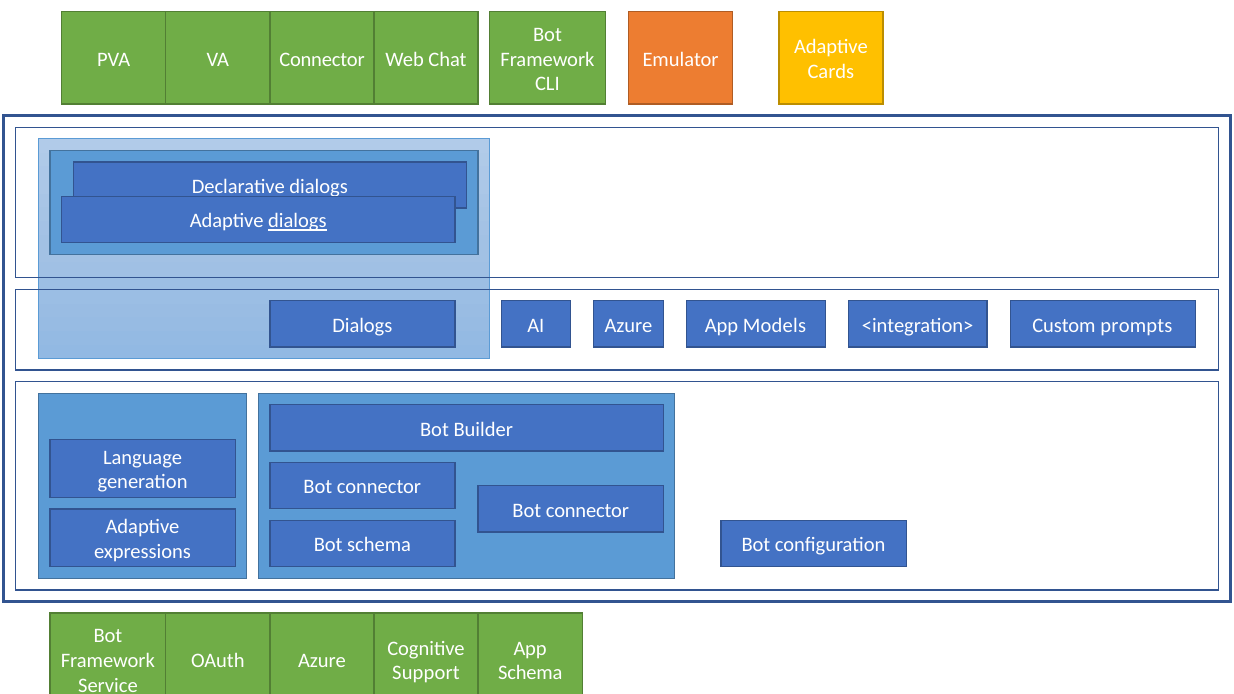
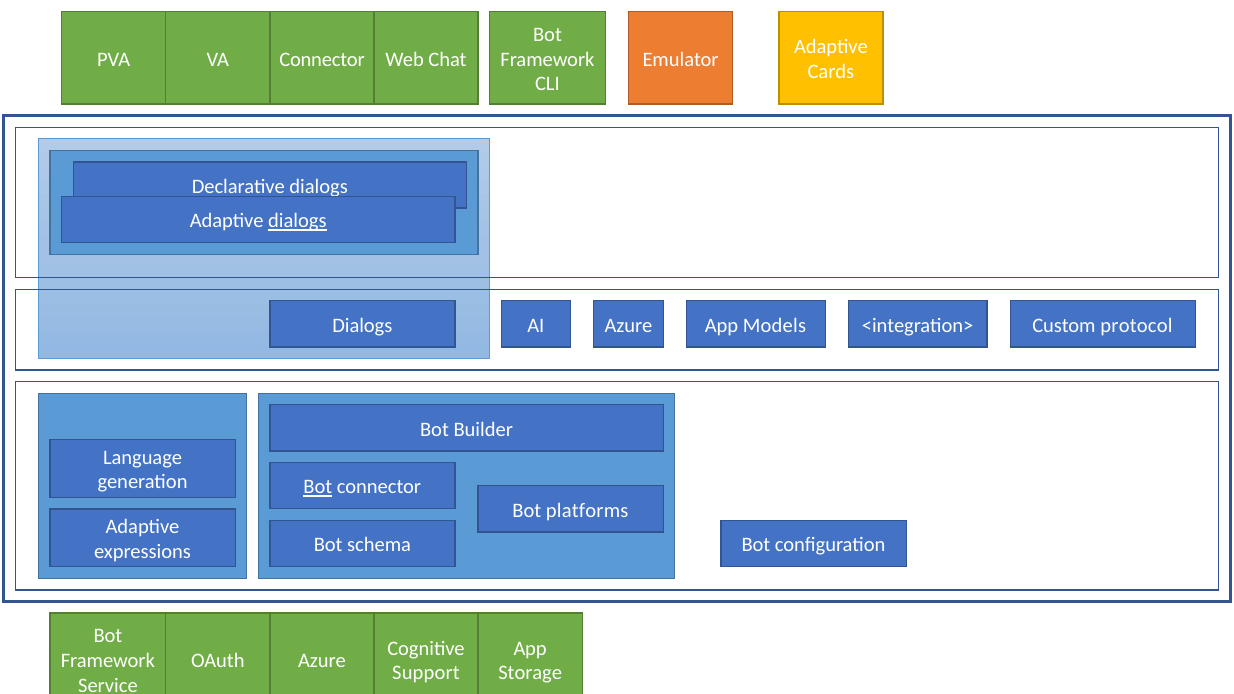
prompts: prompts -> protocol (1136, 325)
Bot underline: none -> present (318, 487)
connector: connector -> platforms (587, 510)
Schema: Schema -> Storage (530, 673)
